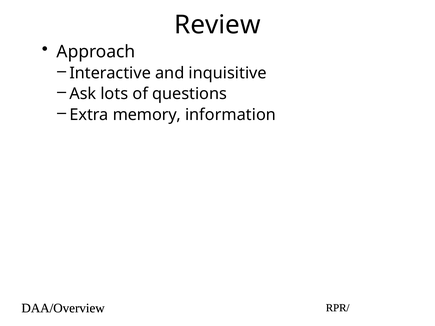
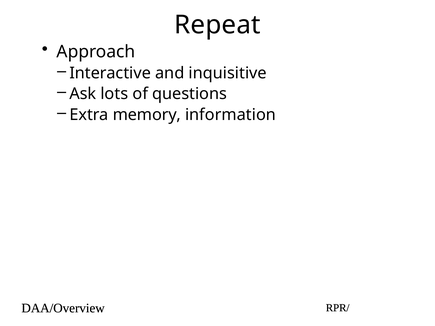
Review: Review -> Repeat (217, 25)
